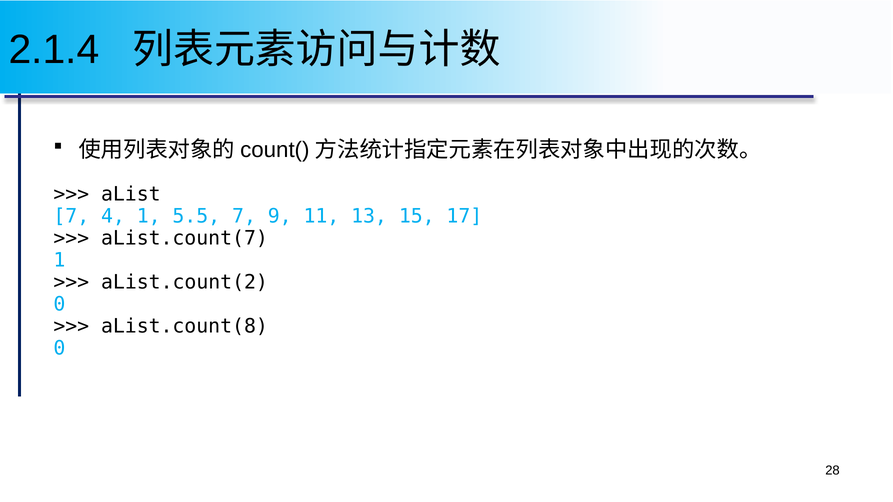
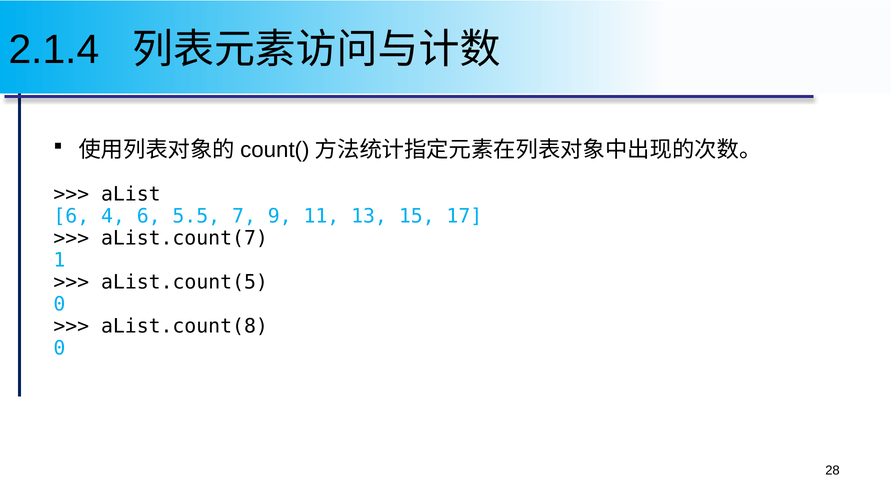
7: 7 -> 6 (71, 216)
4 1: 1 -> 6 (149, 216)
aList.count(2: aList.count(2 -> aList.count(5 (184, 282)
